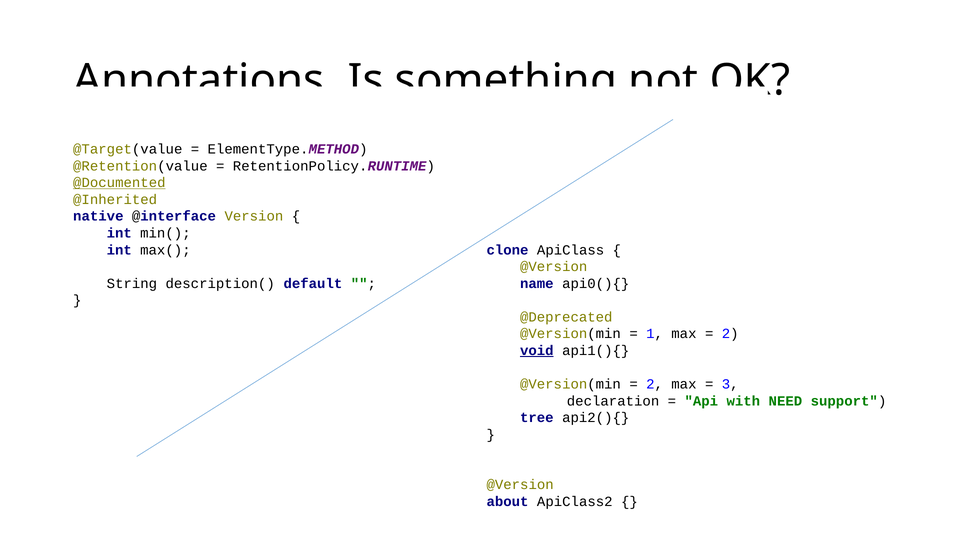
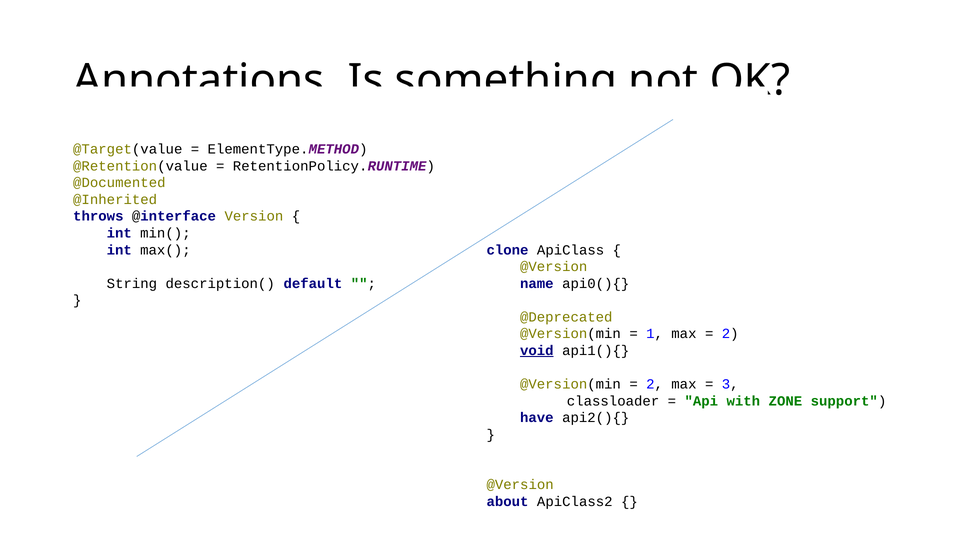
@Documented underline: present -> none (119, 183)
native: native -> throws (98, 217)
declaration: declaration -> classloader (613, 401)
NEED: NEED -> ZONE (785, 401)
tree: tree -> have (537, 418)
